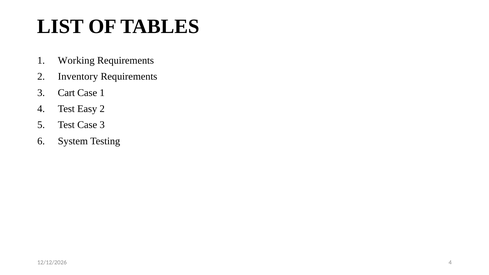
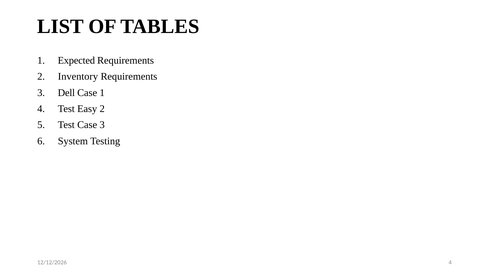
Working: Working -> Expected (76, 60)
Cart: Cart -> Dell (66, 93)
